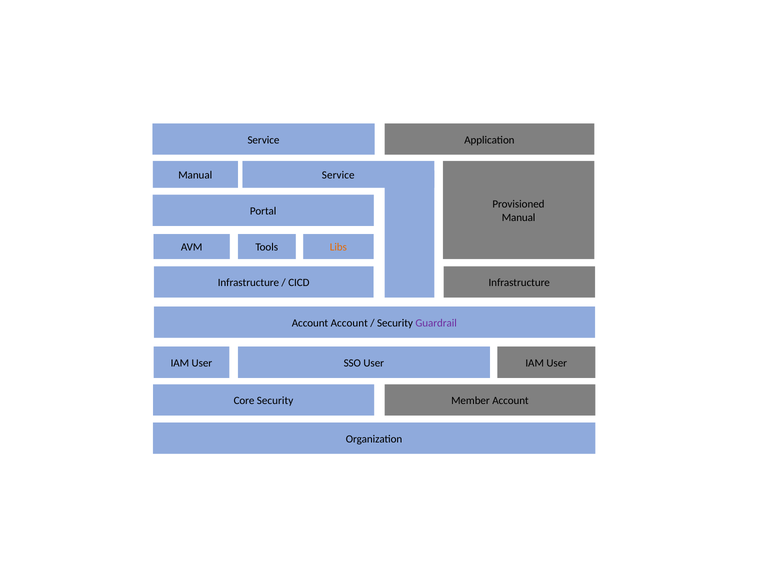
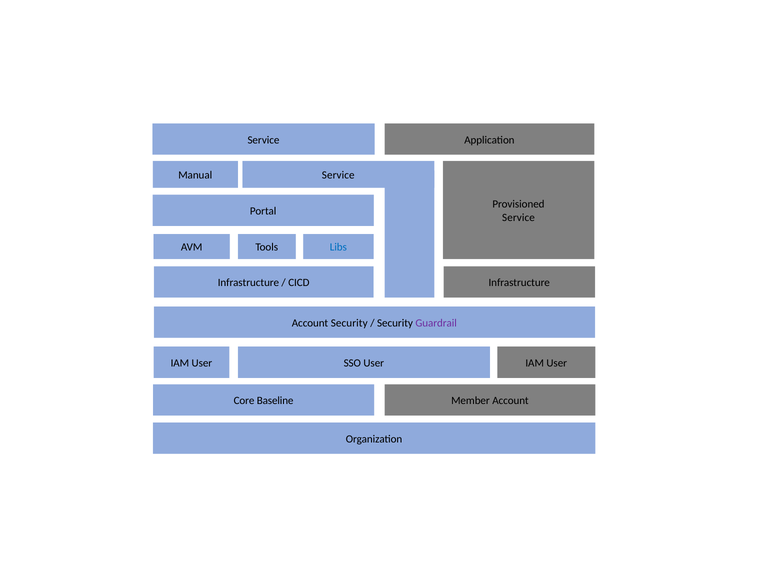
Manual: Manual -> Service (518, 218)
Libs colour: orange -> blue (338, 248)
Account Account: Account -> Security (349, 323)
Core Security: Security -> Baseline (275, 401)
